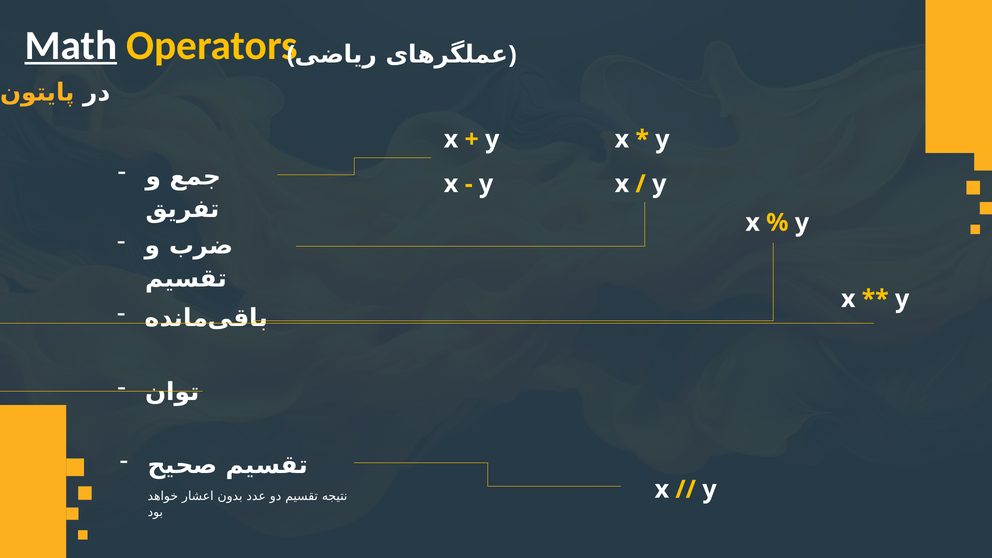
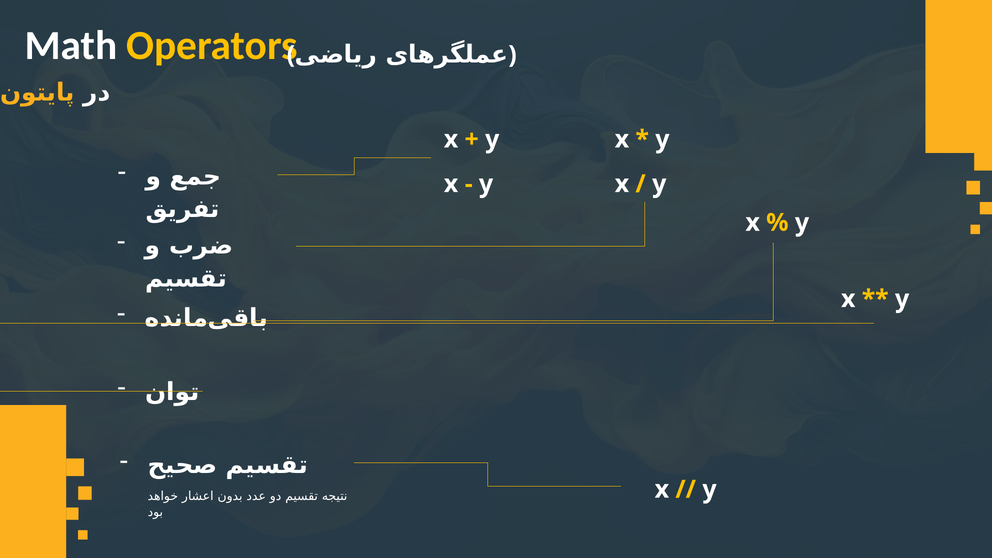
Math underline: present -> none (71, 45)
